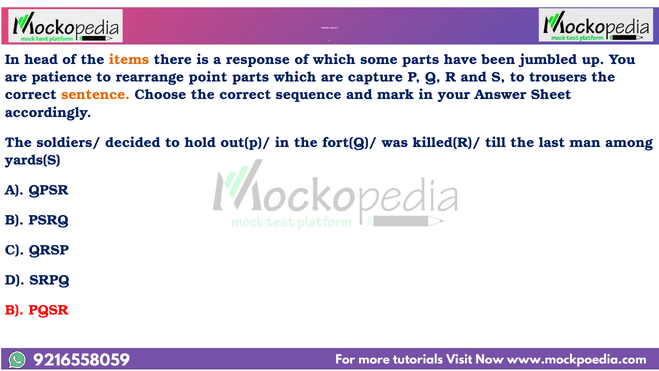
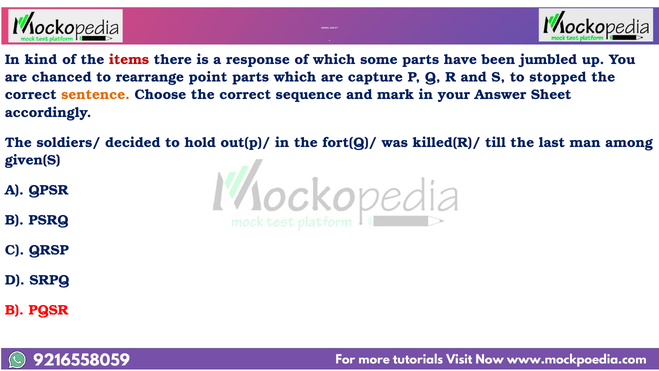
head: head -> kind (41, 59)
items colour: orange -> red (129, 59)
patience: patience -> chanced (62, 77)
trousers: trousers -> stopped (558, 77)
yards(S: yards(S -> given(S (33, 160)
